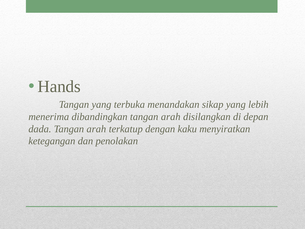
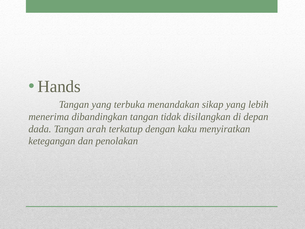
dibandingkan tangan arah: arah -> tidak (171, 117)
